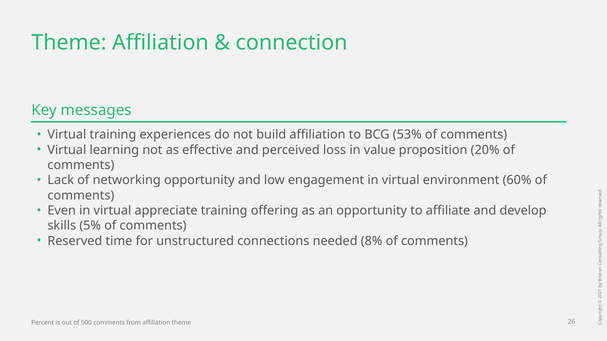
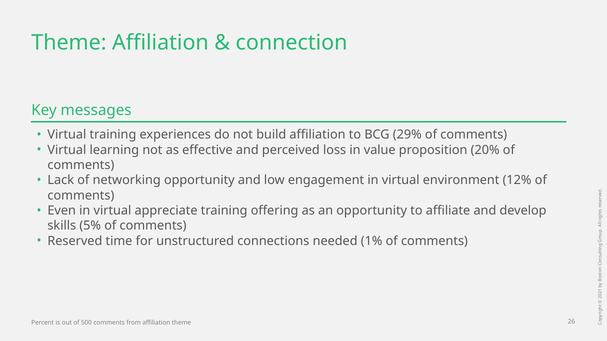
53%: 53% -> 29% (407, 135)
60%: 60% -> 12% (517, 180)
8%: 8% -> 1% (372, 241)
